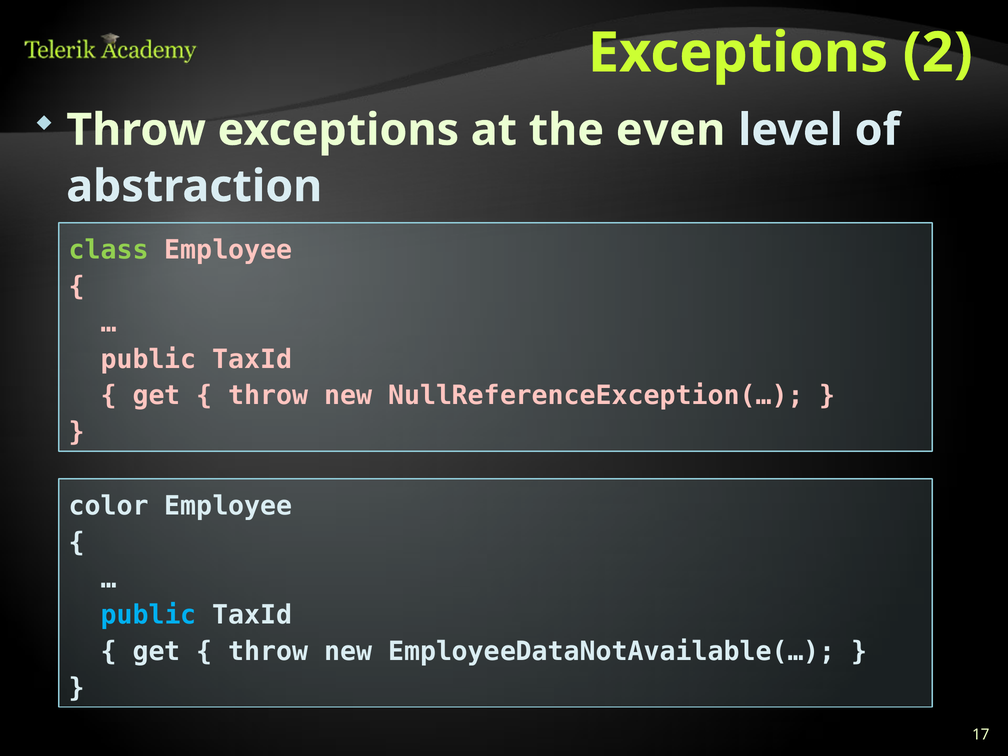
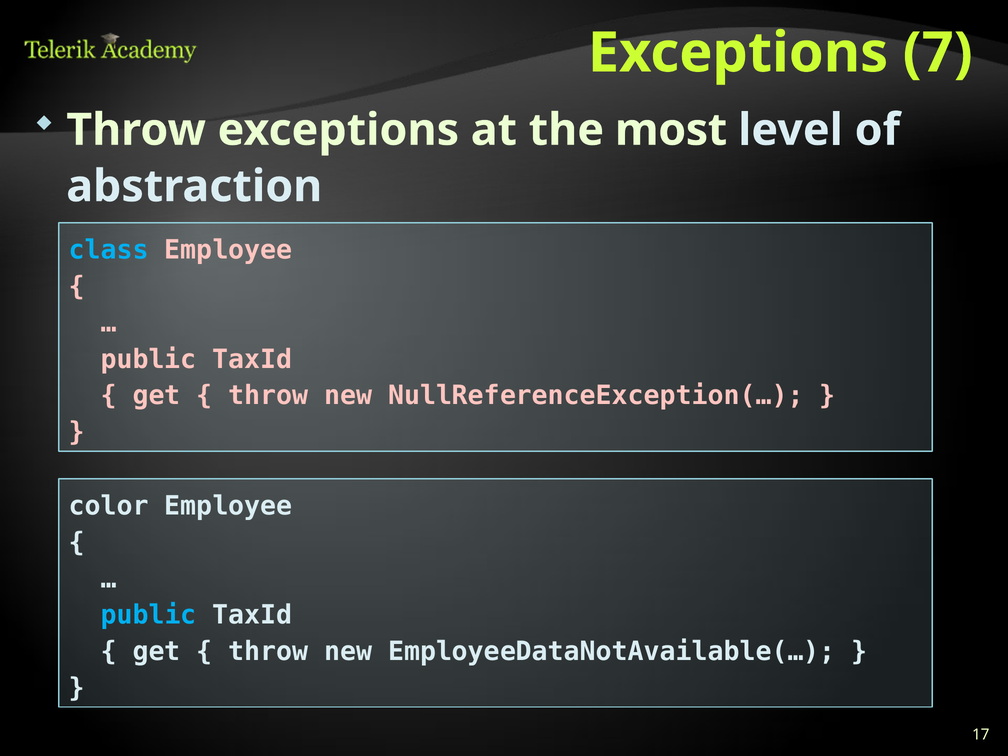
2: 2 -> 7 (938, 53)
even: even -> most (671, 130)
class colour: light green -> light blue (109, 250)
